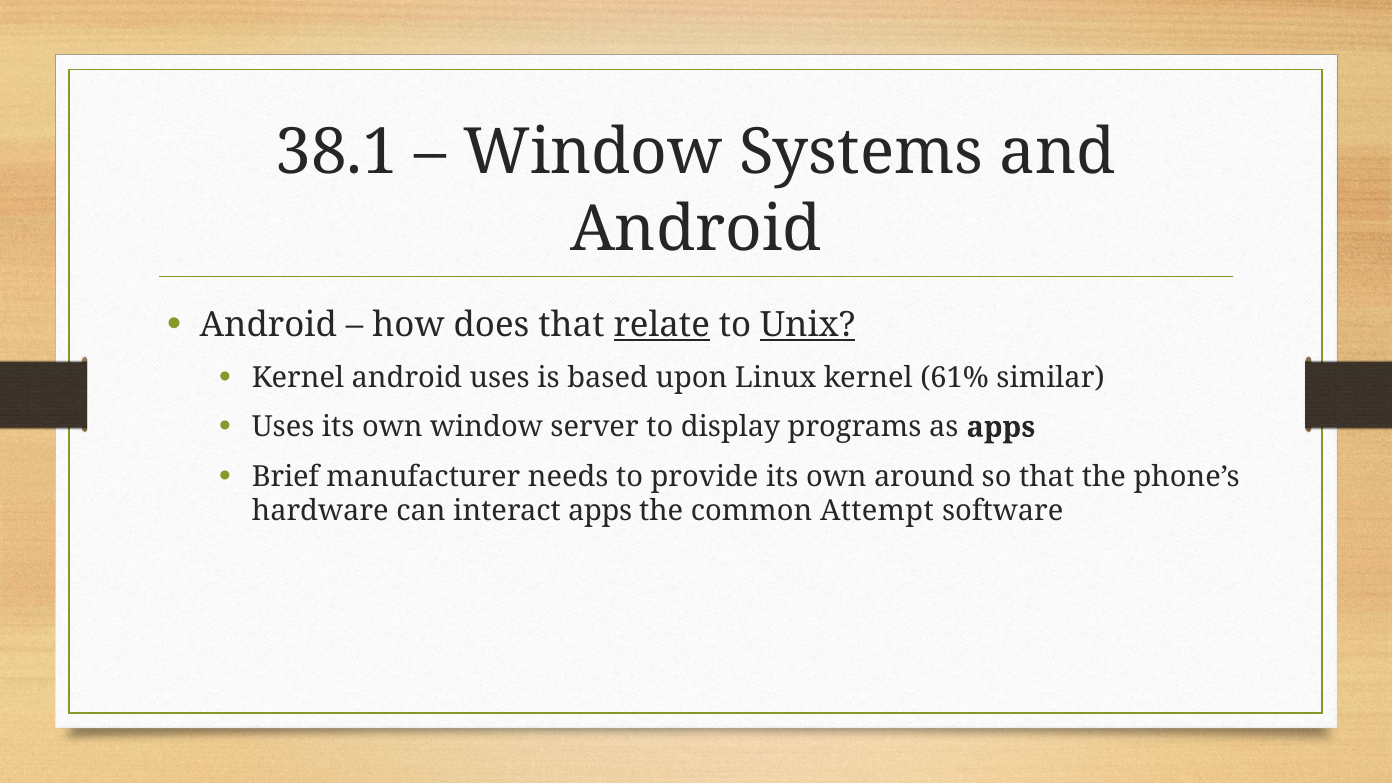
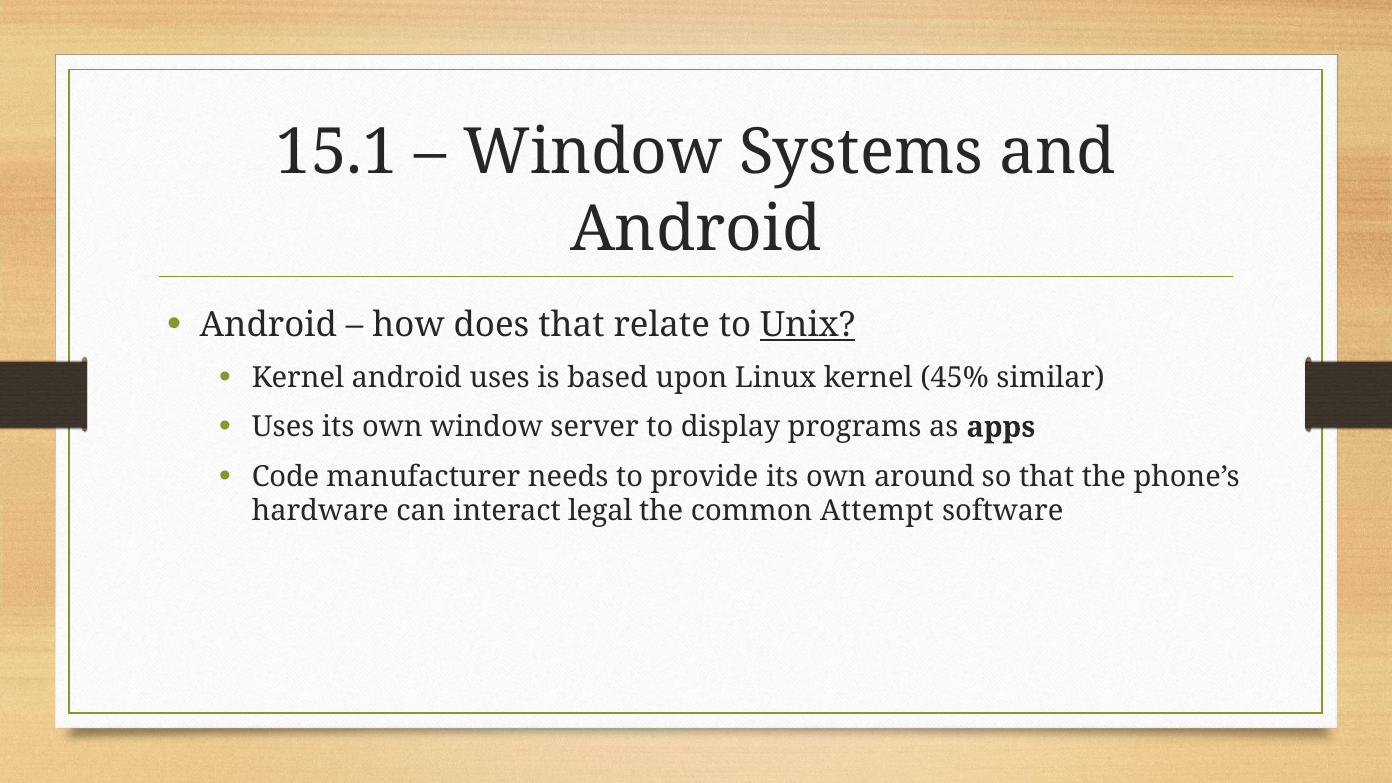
38.1: 38.1 -> 15.1 (337, 153)
relate underline: present -> none (662, 325)
61%: 61% -> 45% (955, 378)
Brief: Brief -> Code (286, 476)
interact apps: apps -> legal (600, 511)
